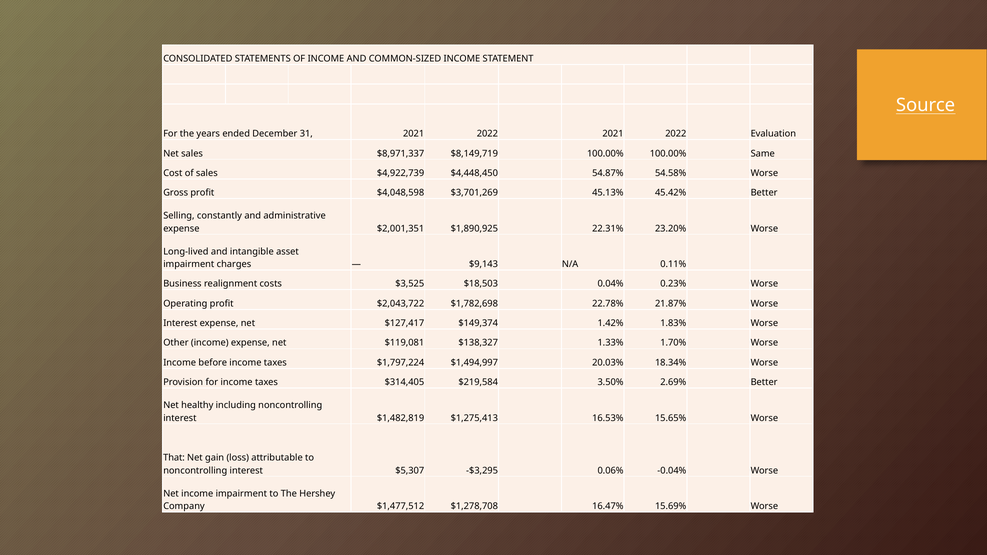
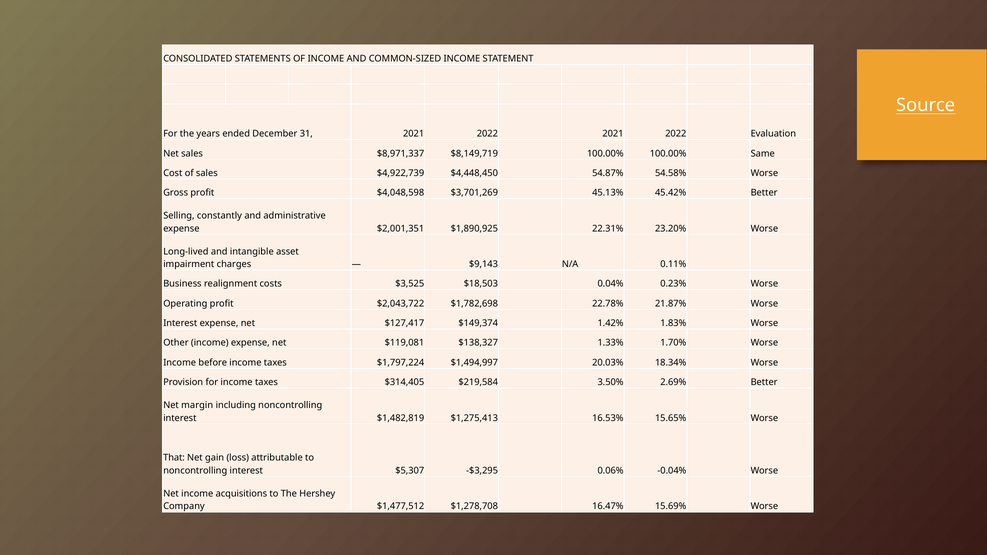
healthy: healthy -> margin (197, 406)
income impairment: impairment -> acquisitions (241, 494)
